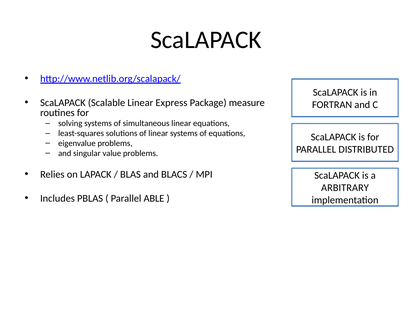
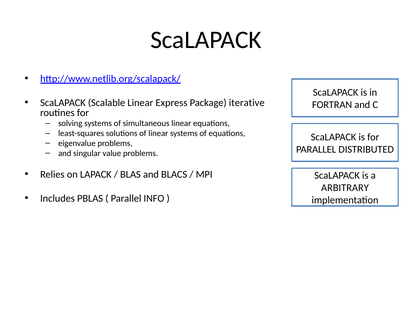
measure: measure -> iterative (247, 103)
ABLE: ABLE -> INFO (154, 198)
